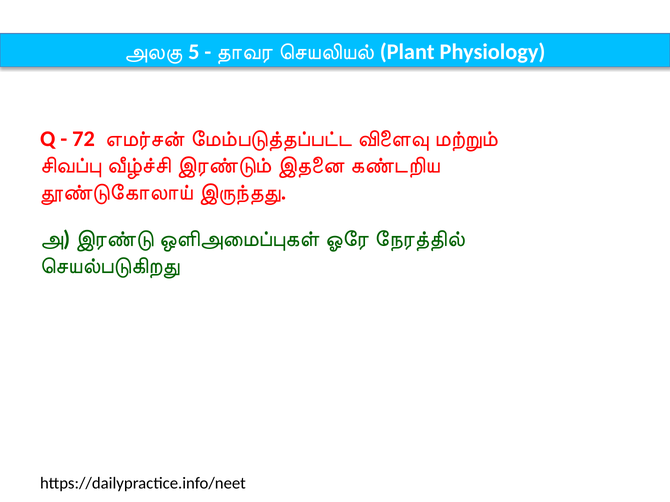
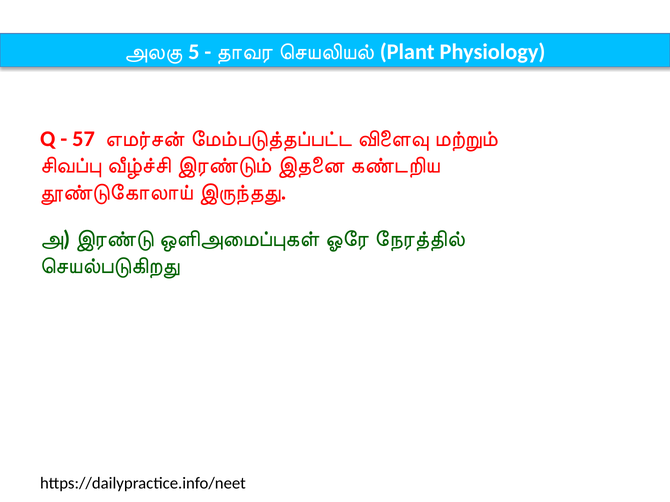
72: 72 -> 57 (84, 139)
